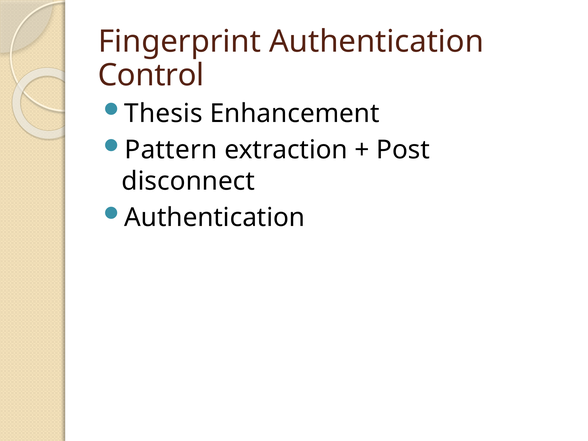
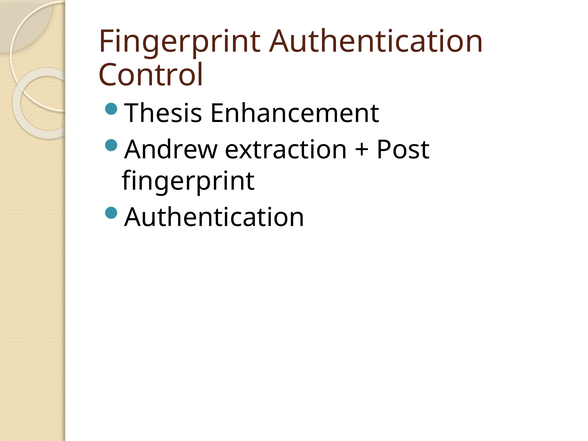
Pattern: Pattern -> Andrew (171, 150)
disconnect: disconnect -> fingerprint (188, 181)
